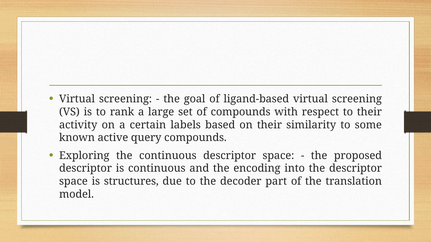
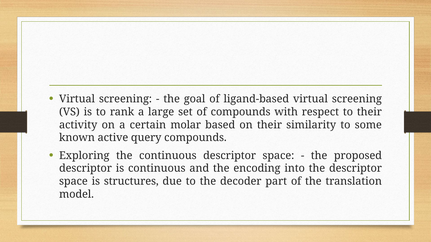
labels: labels -> molar (186, 125)
